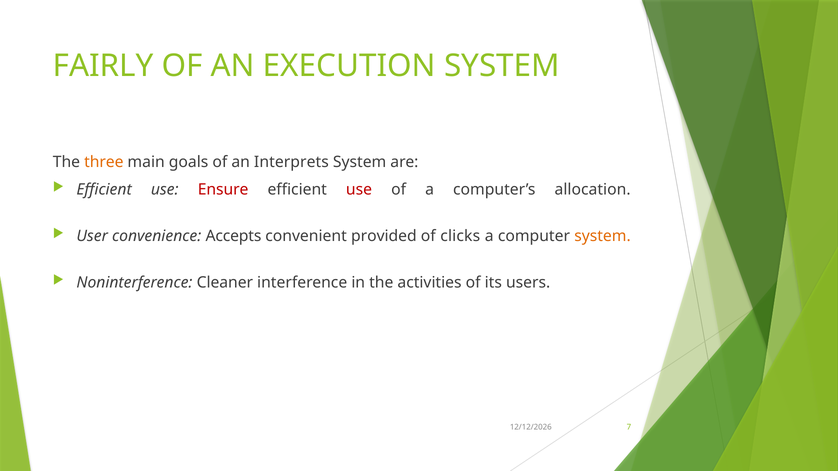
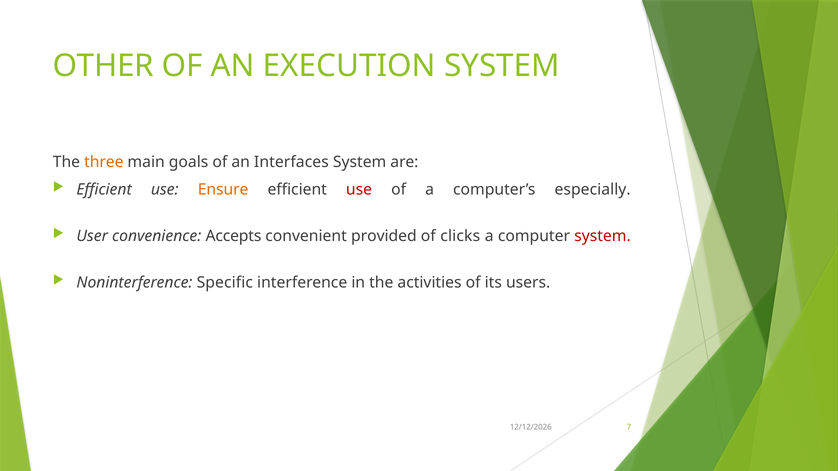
FAIRLY: FAIRLY -> OTHER (103, 66)
Interprets: Interprets -> Interfaces (291, 162)
Ensure colour: red -> orange (223, 190)
allocation: allocation -> especially (593, 190)
system colour: orange -> red (602, 236)
Cleaner: Cleaner -> Specific (225, 283)
